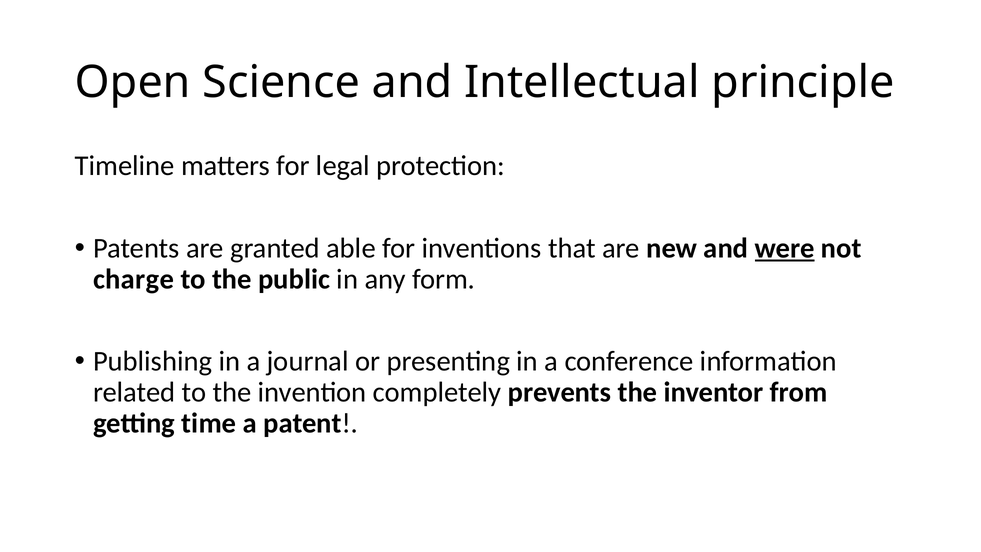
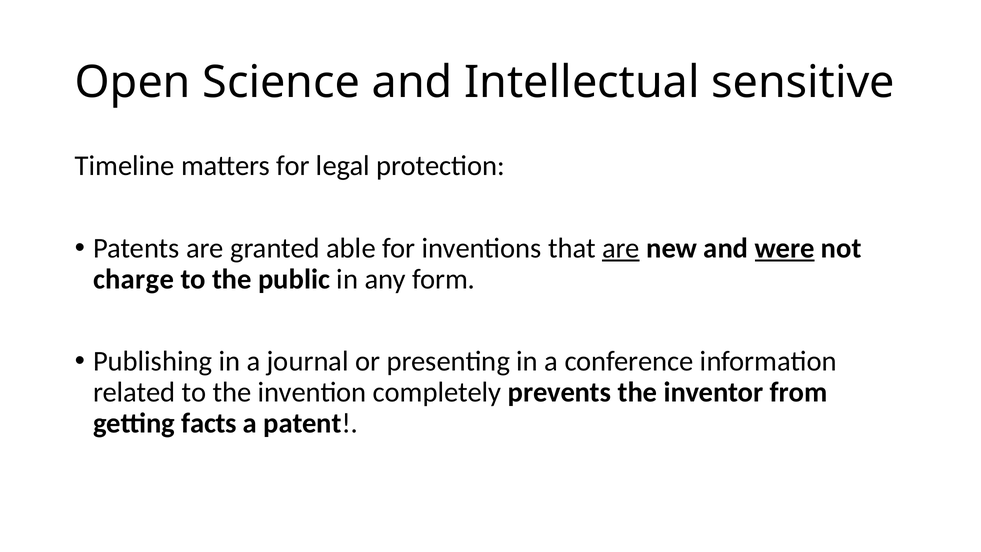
principle: principle -> sensitive (803, 82)
are underline: none -> present (621, 248)
time: time -> facts (209, 423)
